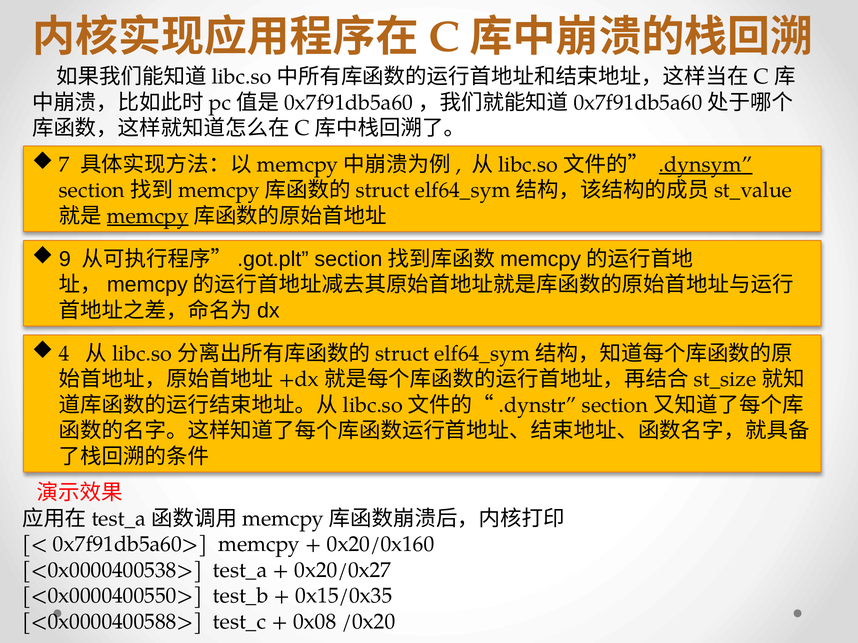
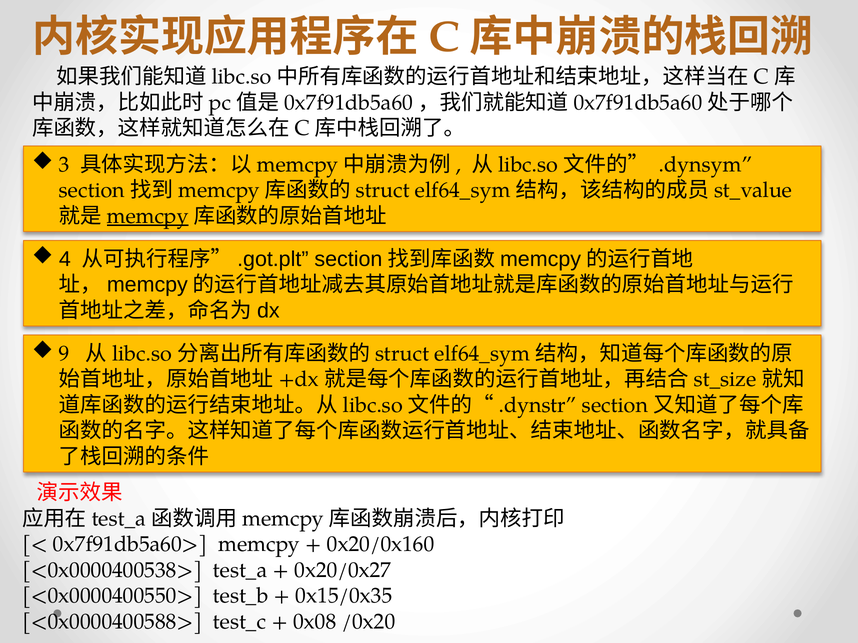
7: 7 -> 3 (64, 165)
.dynsym underline: present -> none (706, 165)
9: 9 -> 4 (65, 259)
4: 4 -> 9 (64, 354)
